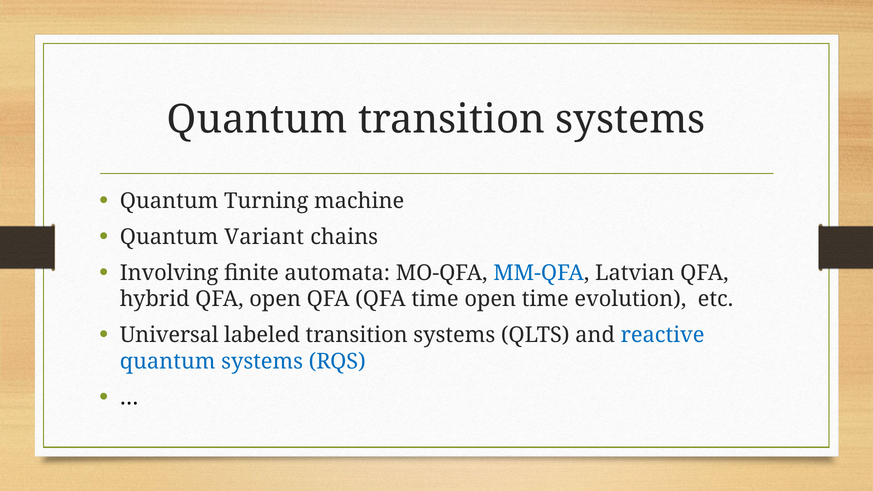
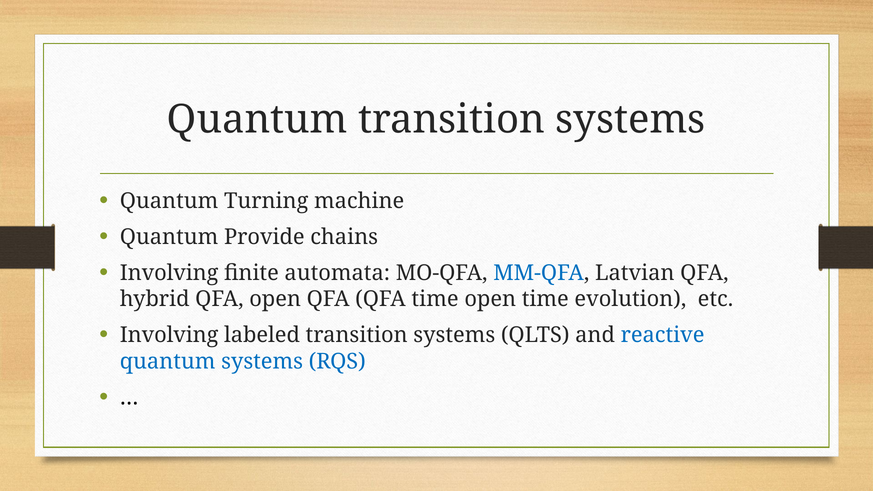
Variant: Variant -> Provide (264, 237)
Universal: Universal -> Involving (169, 335)
